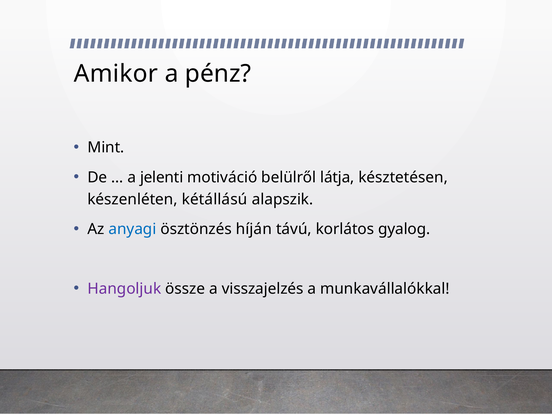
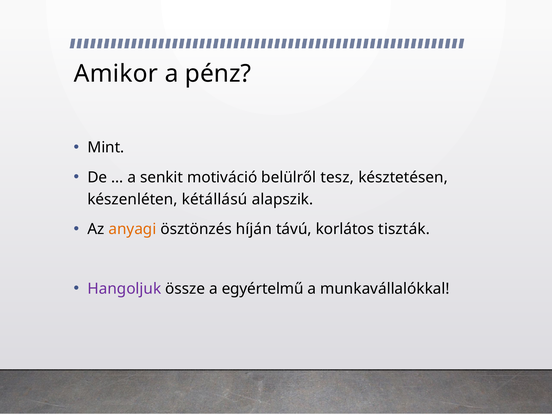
jelenti: jelenti -> senkit (162, 177)
látja: látja -> tesz (337, 177)
anyagi colour: blue -> orange (132, 229)
gyalog: gyalog -> tiszták (404, 229)
visszajelzés: visszajelzés -> egyértelmű (263, 289)
